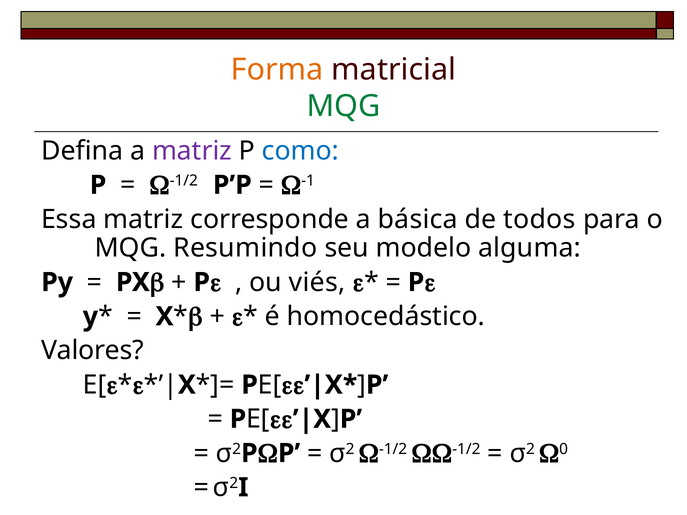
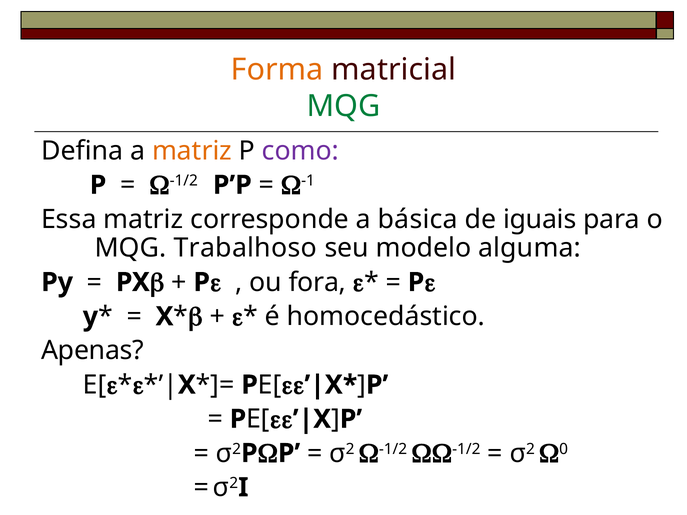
matriz colour: purple -> orange (192, 151)
como colour: blue -> purple (301, 151)
todos: todos -> iguais (540, 219)
Resumindo: Resumindo -> Trabalhoso (245, 248)
viés: viés -> fora (317, 282)
Valores: Valores -> Apenas (92, 351)
